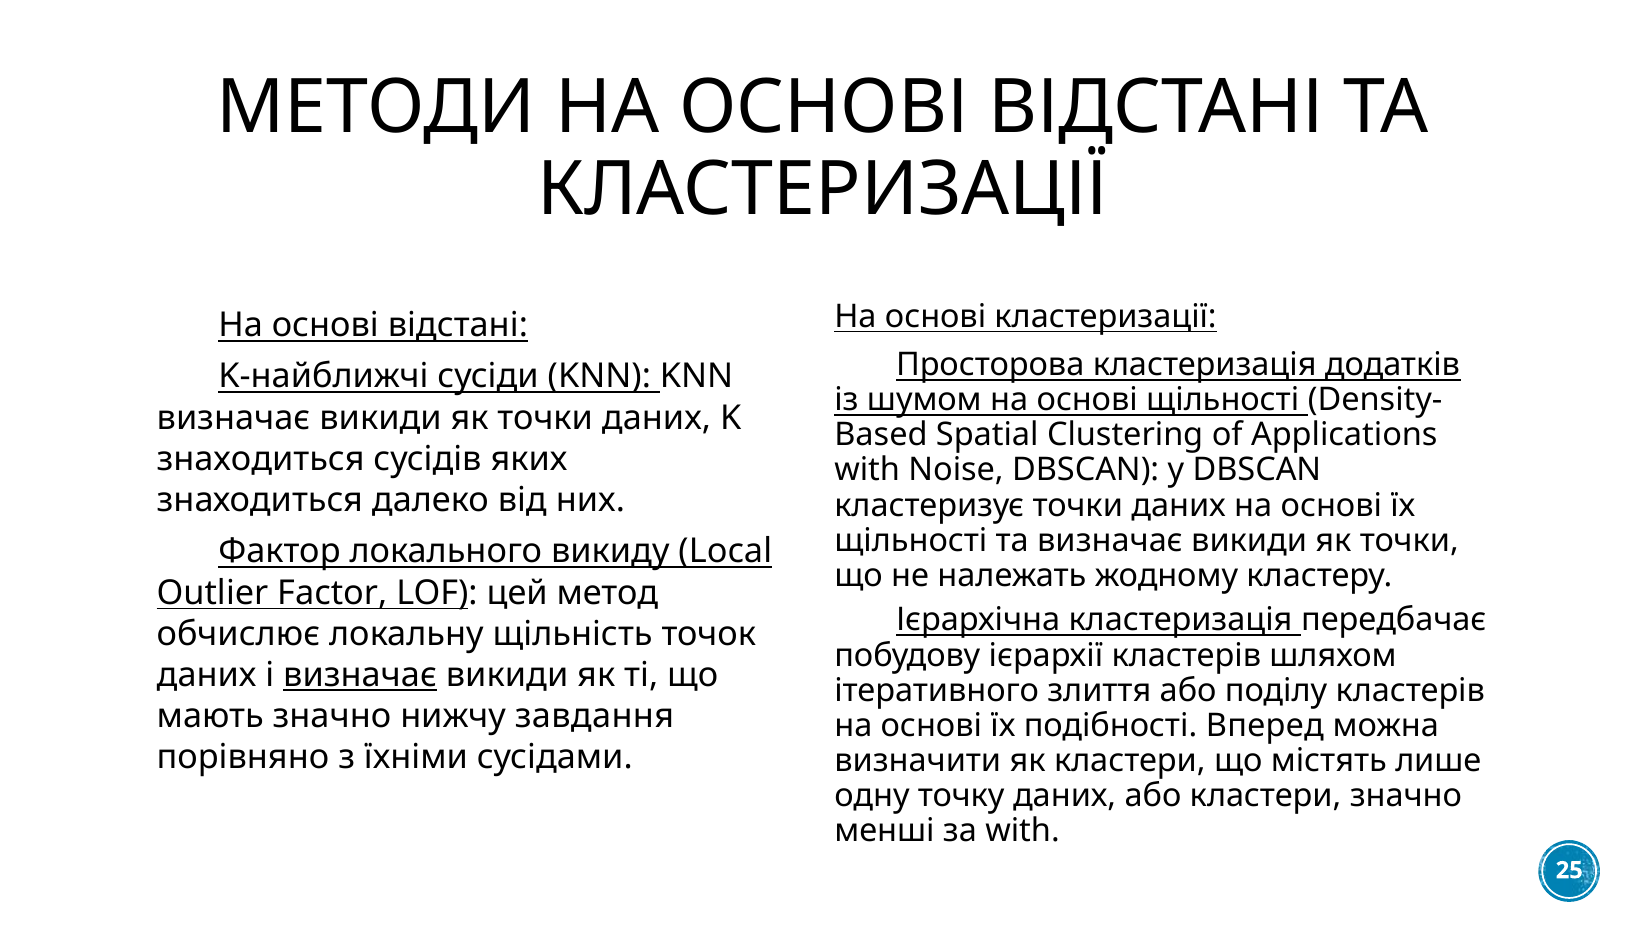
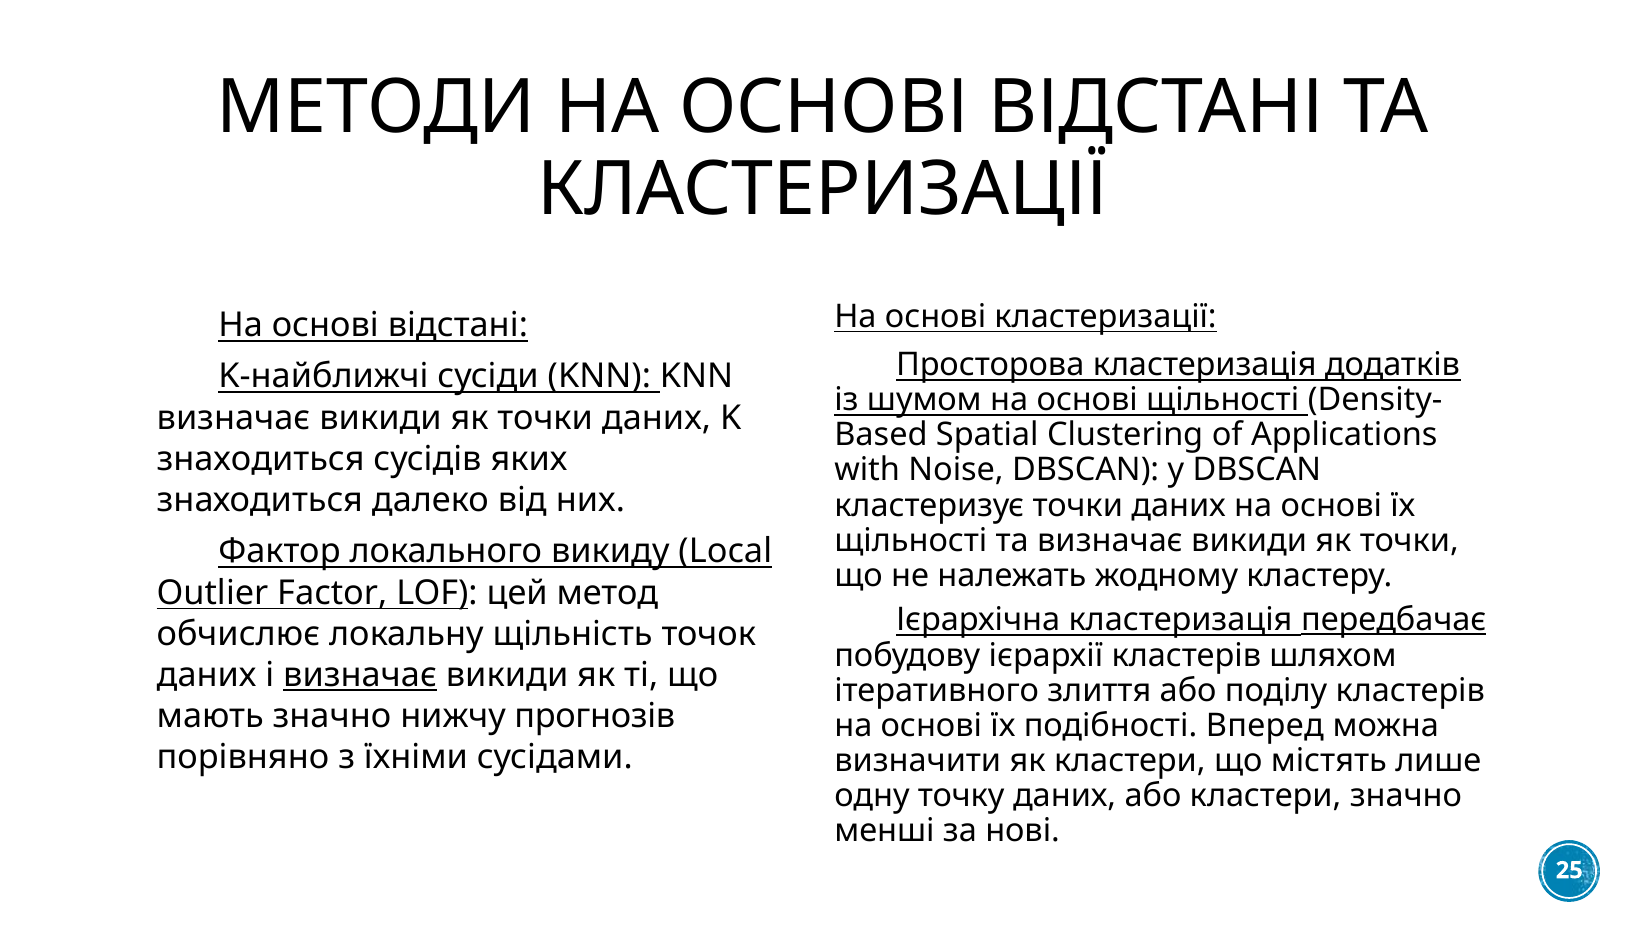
передбачає underline: none -> present (1394, 620)
завдання: завдання -> прогнозів (595, 717)
за with: with -> нові (1023, 831)
